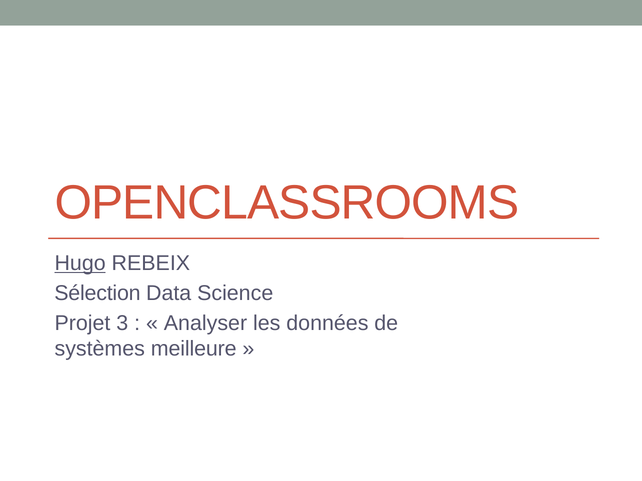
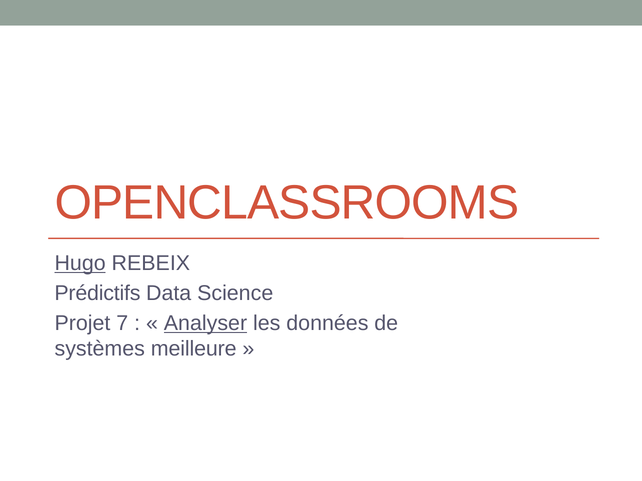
Sélection: Sélection -> Prédictifs (97, 294)
3: 3 -> 7 (122, 324)
Analyser underline: none -> present (205, 324)
